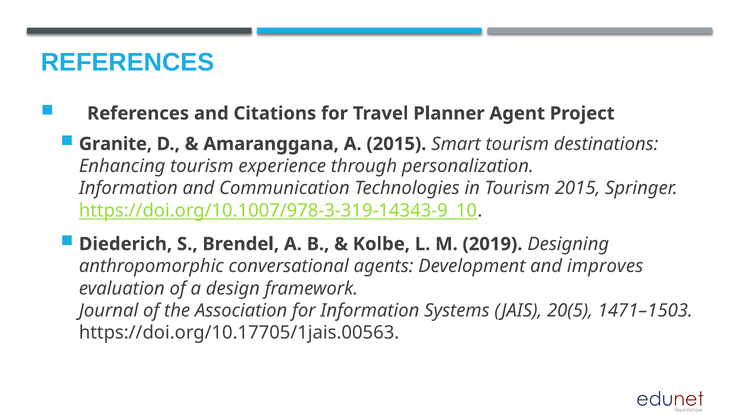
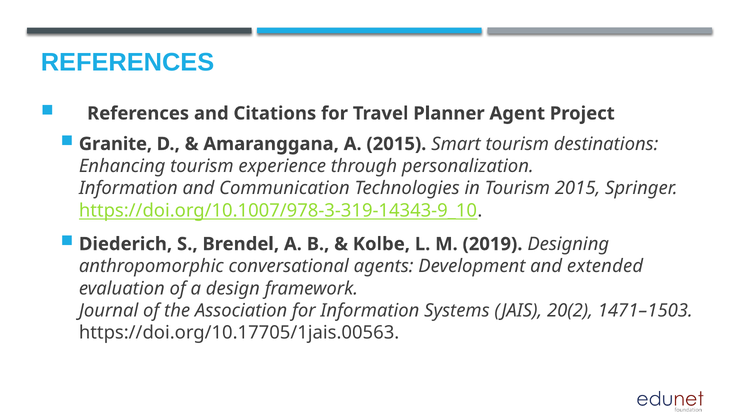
improves: improves -> extended (605, 266)
20(5: 20(5 -> 20(2 (570, 310)
